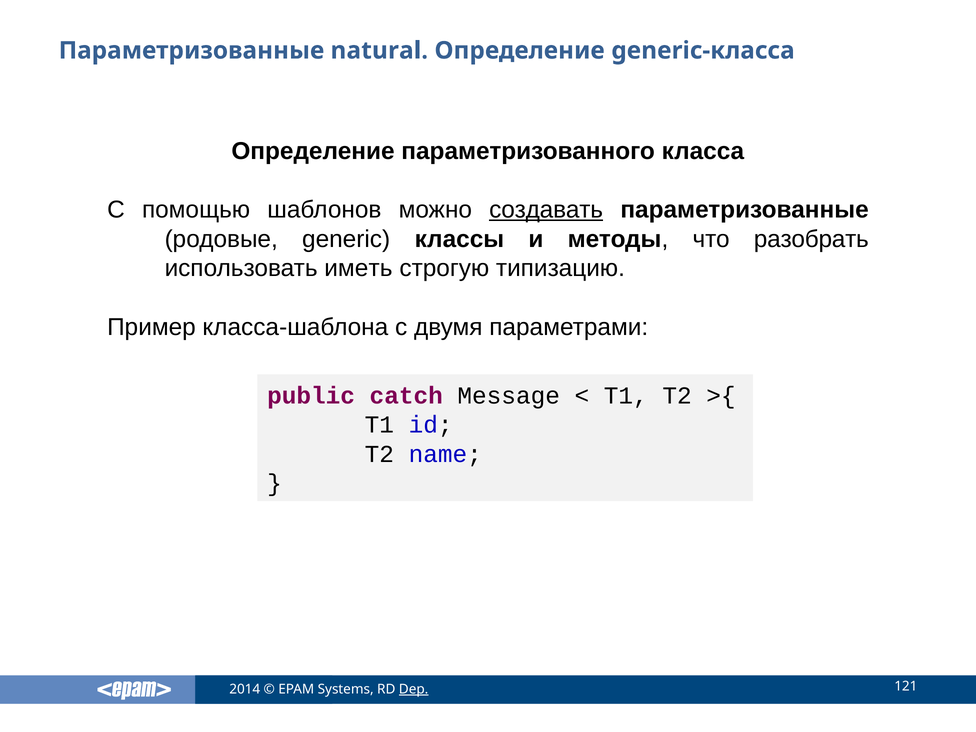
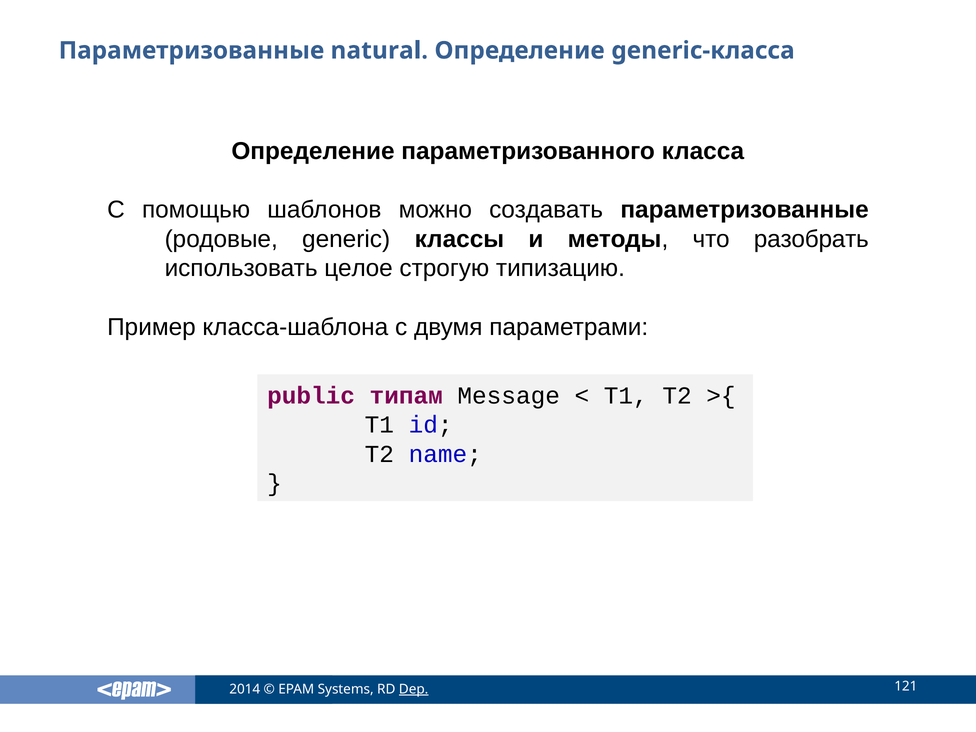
создавать underline: present -> none (546, 210)
иметь: иметь -> целое (358, 268)
catch: catch -> типам (406, 395)
